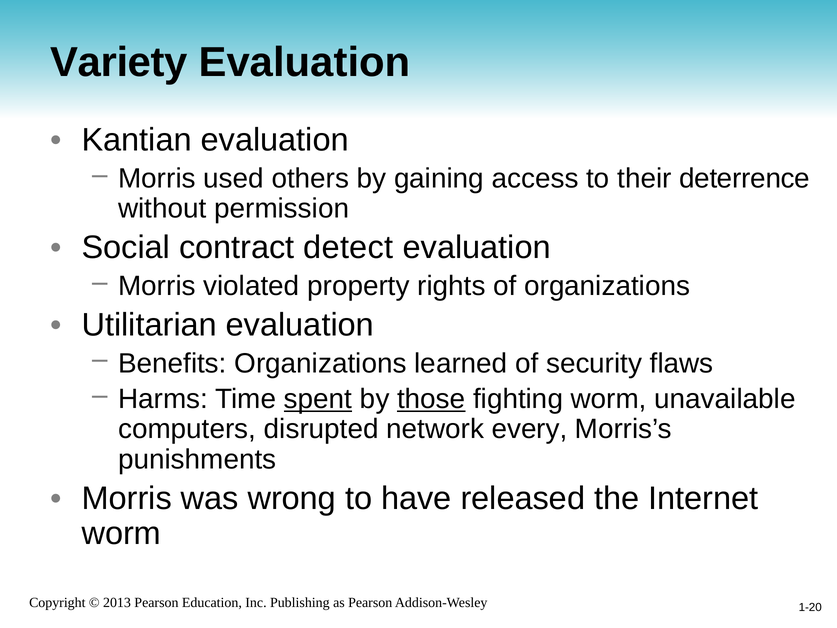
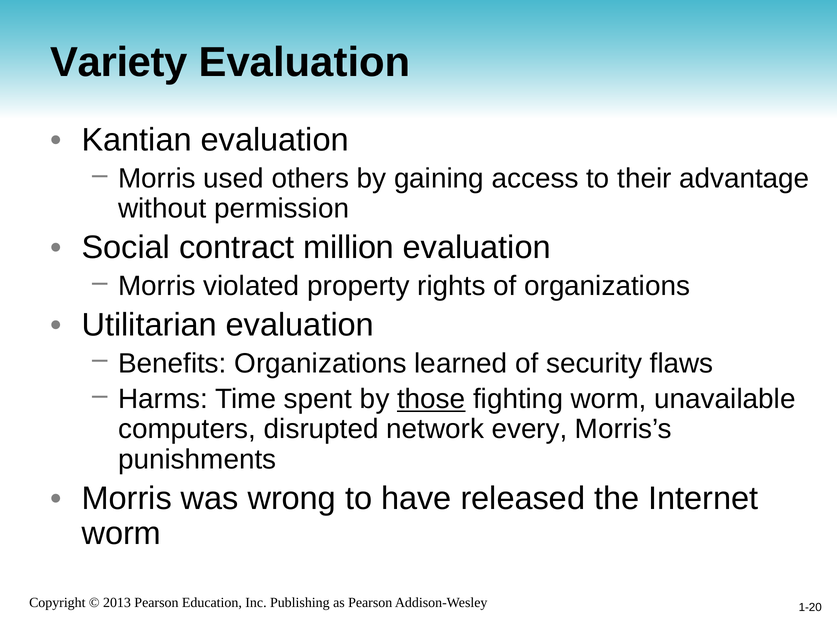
deterrence: deterrence -> advantage (744, 178)
detect: detect -> million (349, 248)
spent underline: present -> none (318, 399)
